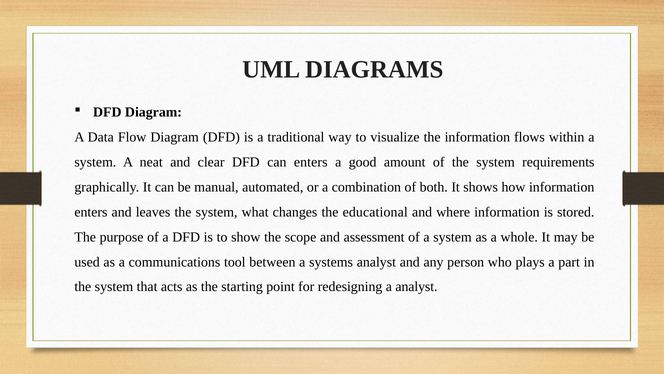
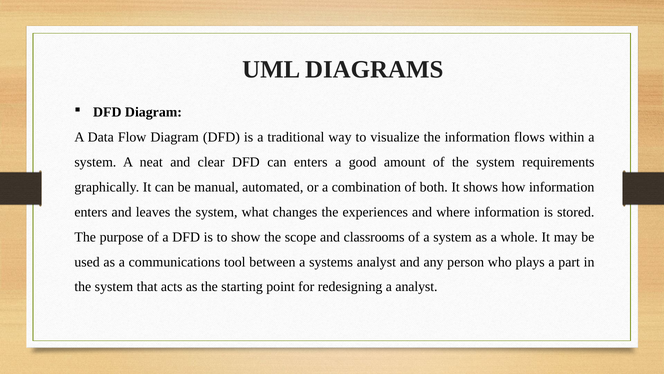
educational: educational -> experiences (375, 212)
assessment: assessment -> classrooms (374, 237)
